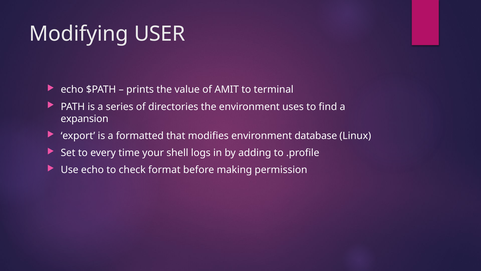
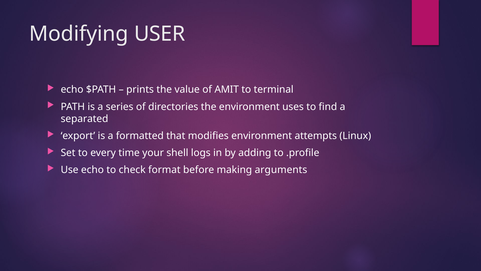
expansion: expansion -> separated (84, 119)
database: database -> attempts (316, 136)
permission: permission -> arguments (281, 170)
